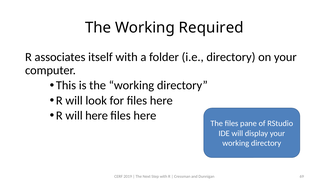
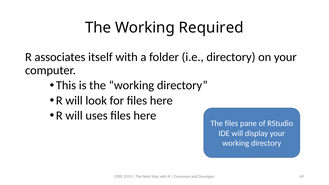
will here: here -> uses (97, 116)
